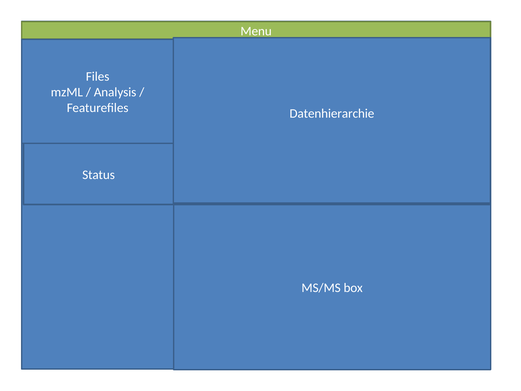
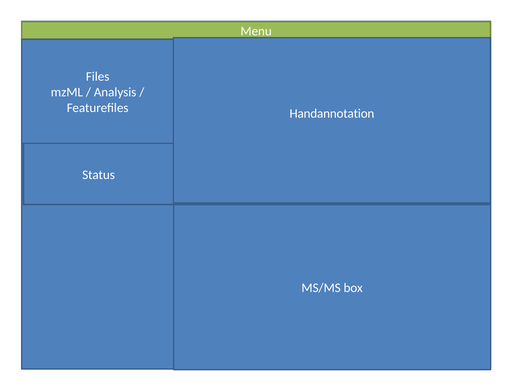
Datenhierarchie: Datenhierarchie -> Handannotation (332, 113)
